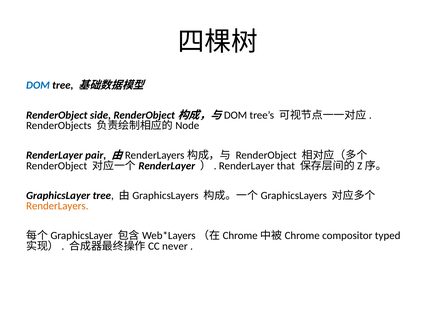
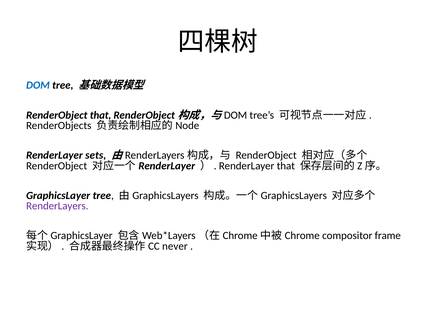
RenderObject side: side -> that (101, 115)
pair: pair -> sets (96, 155)
RenderLayers colour: orange -> purple (57, 206)
typed: typed -> frame (388, 236)
